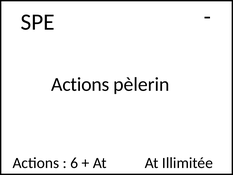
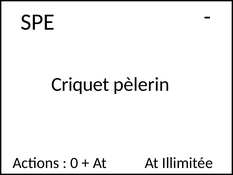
Actions: Actions -> Criquet (80, 84)
6: 6 -> 0 (74, 163)
